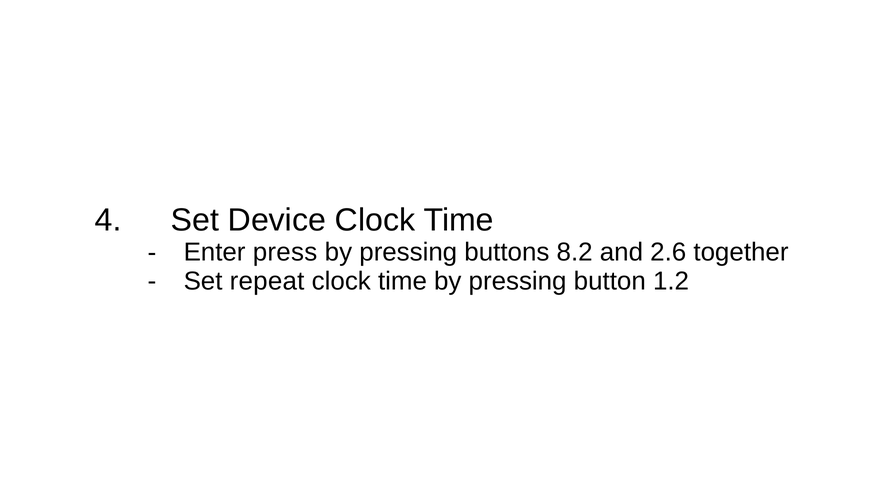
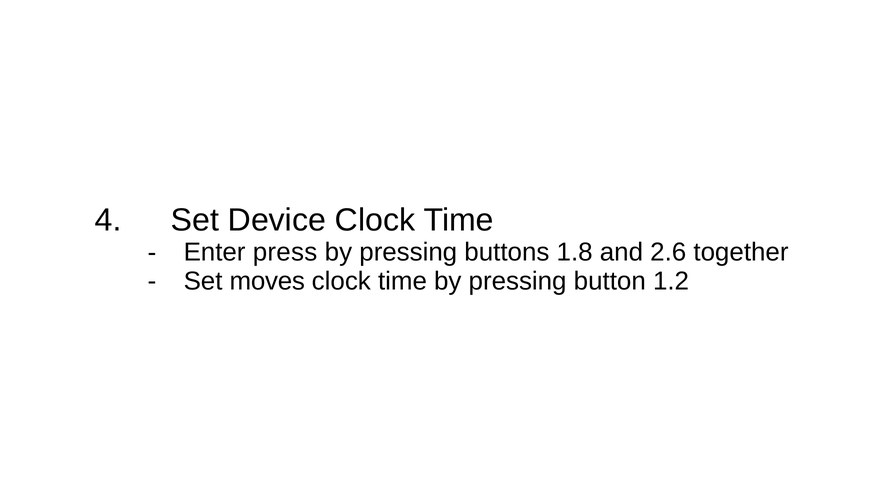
8.2: 8.2 -> 1.8 (575, 252)
repeat: repeat -> moves (267, 281)
